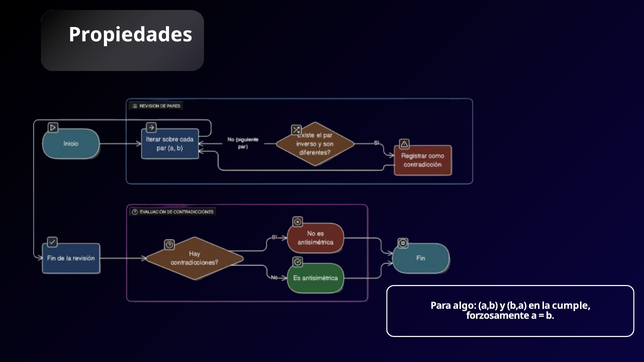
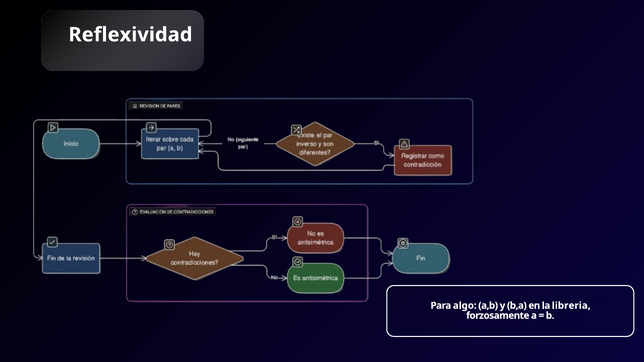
Propiedades: Propiedades -> Reflexividad (130, 35)
cumple: cumple -> libreria (571, 306)
